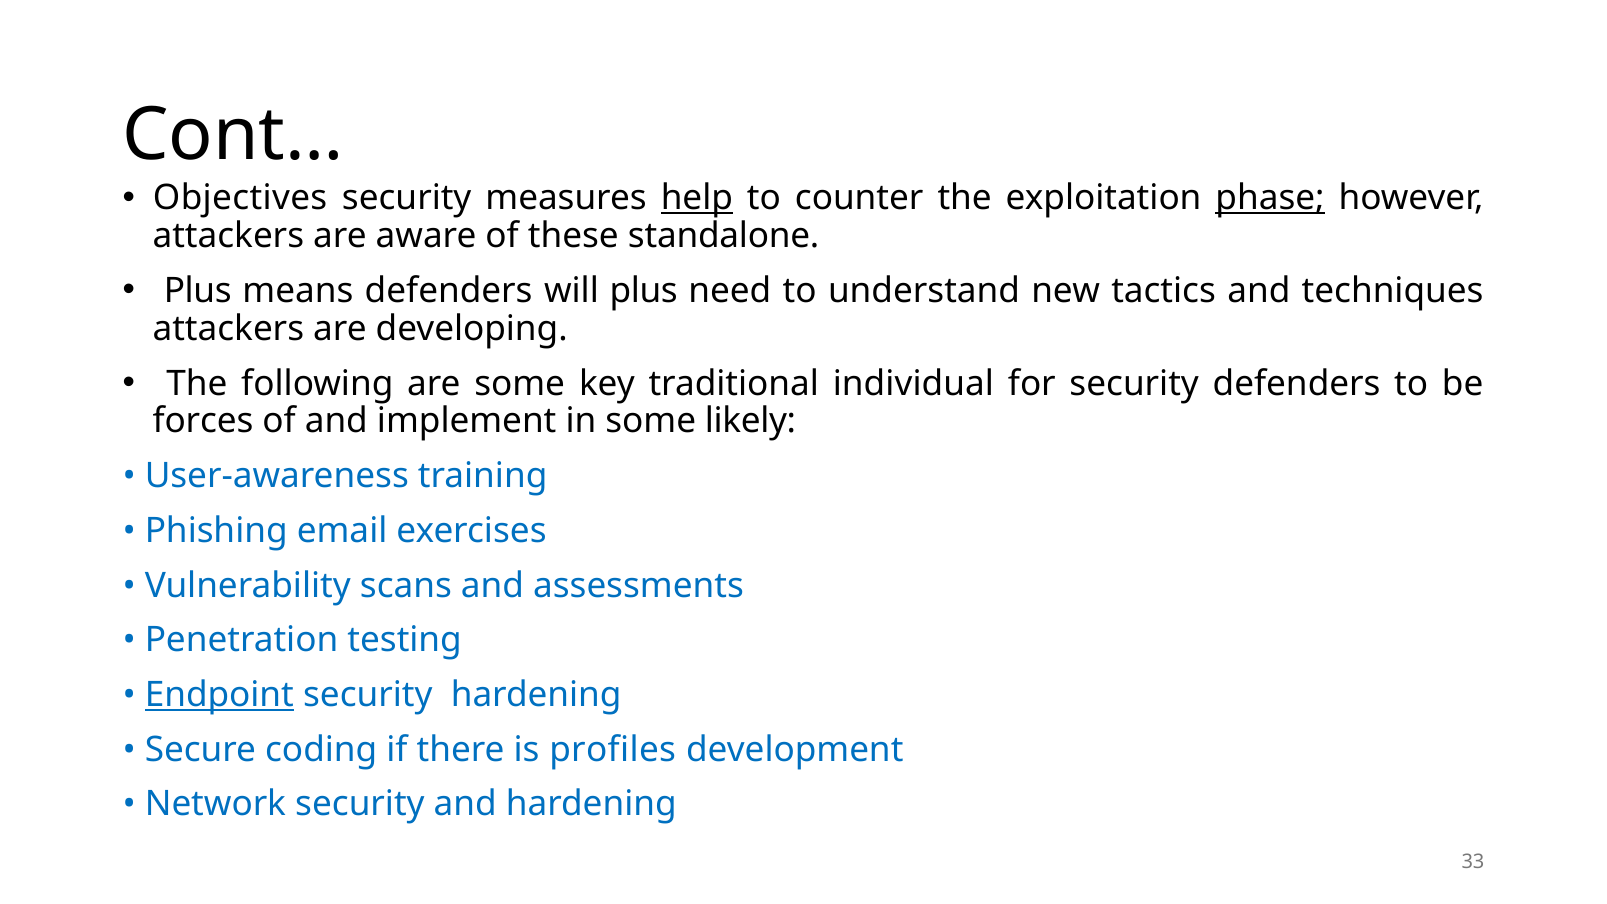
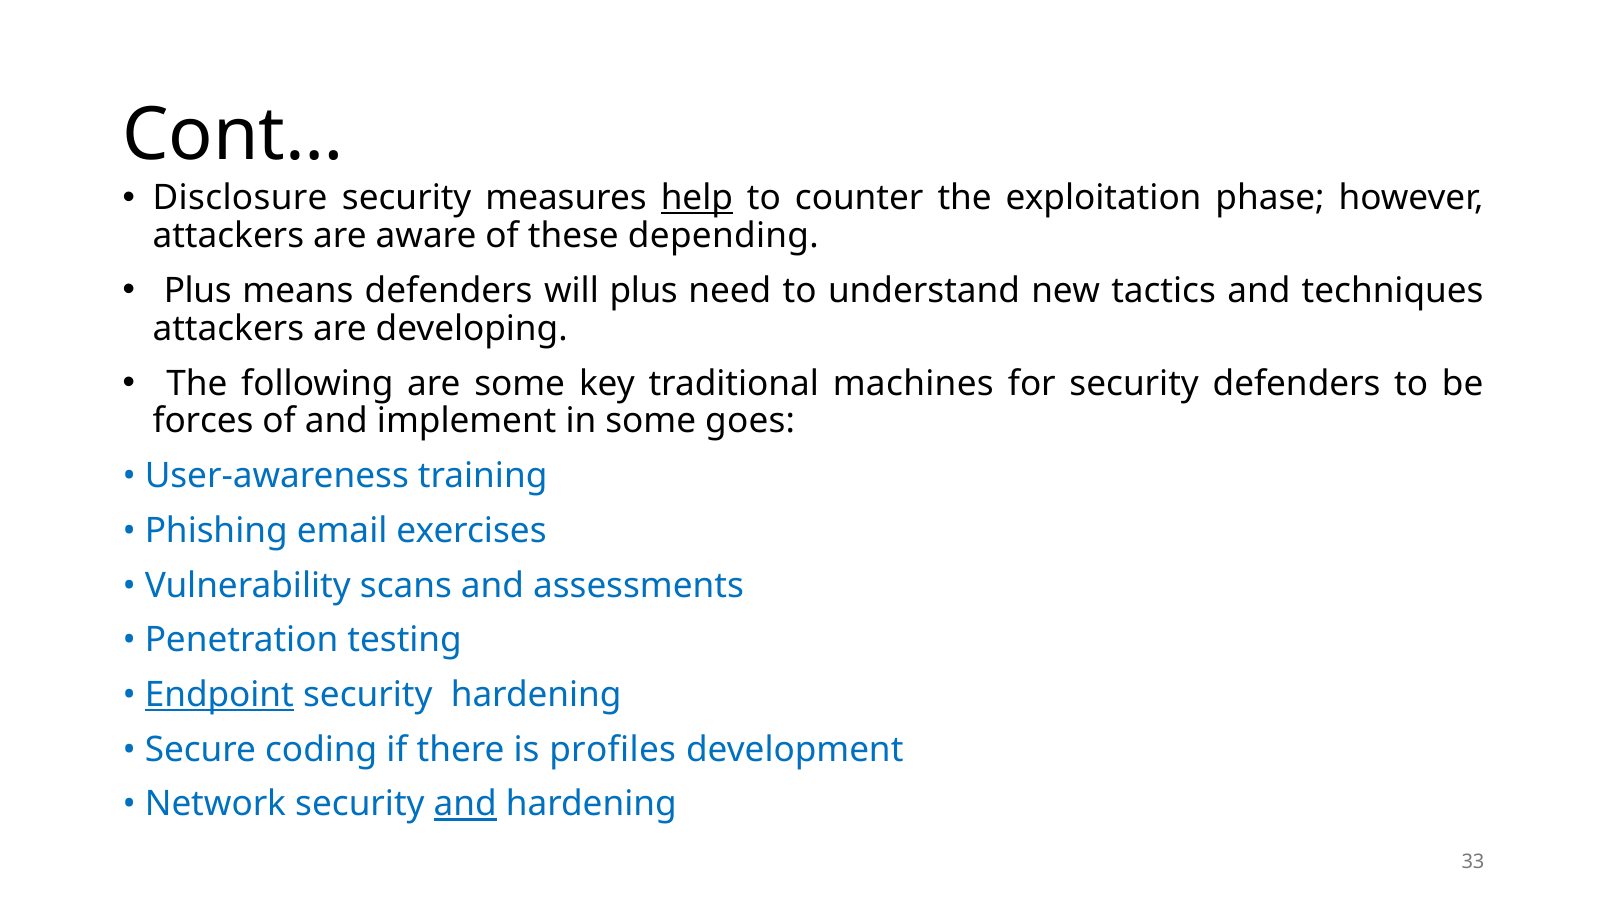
Objectives: Objectives -> Disclosure (240, 198)
phase underline: present -> none (1270, 198)
standalone: standalone -> depending (723, 236)
individual: individual -> machines (913, 383)
likely: likely -> goes (750, 421)
and underline: none -> present (465, 804)
